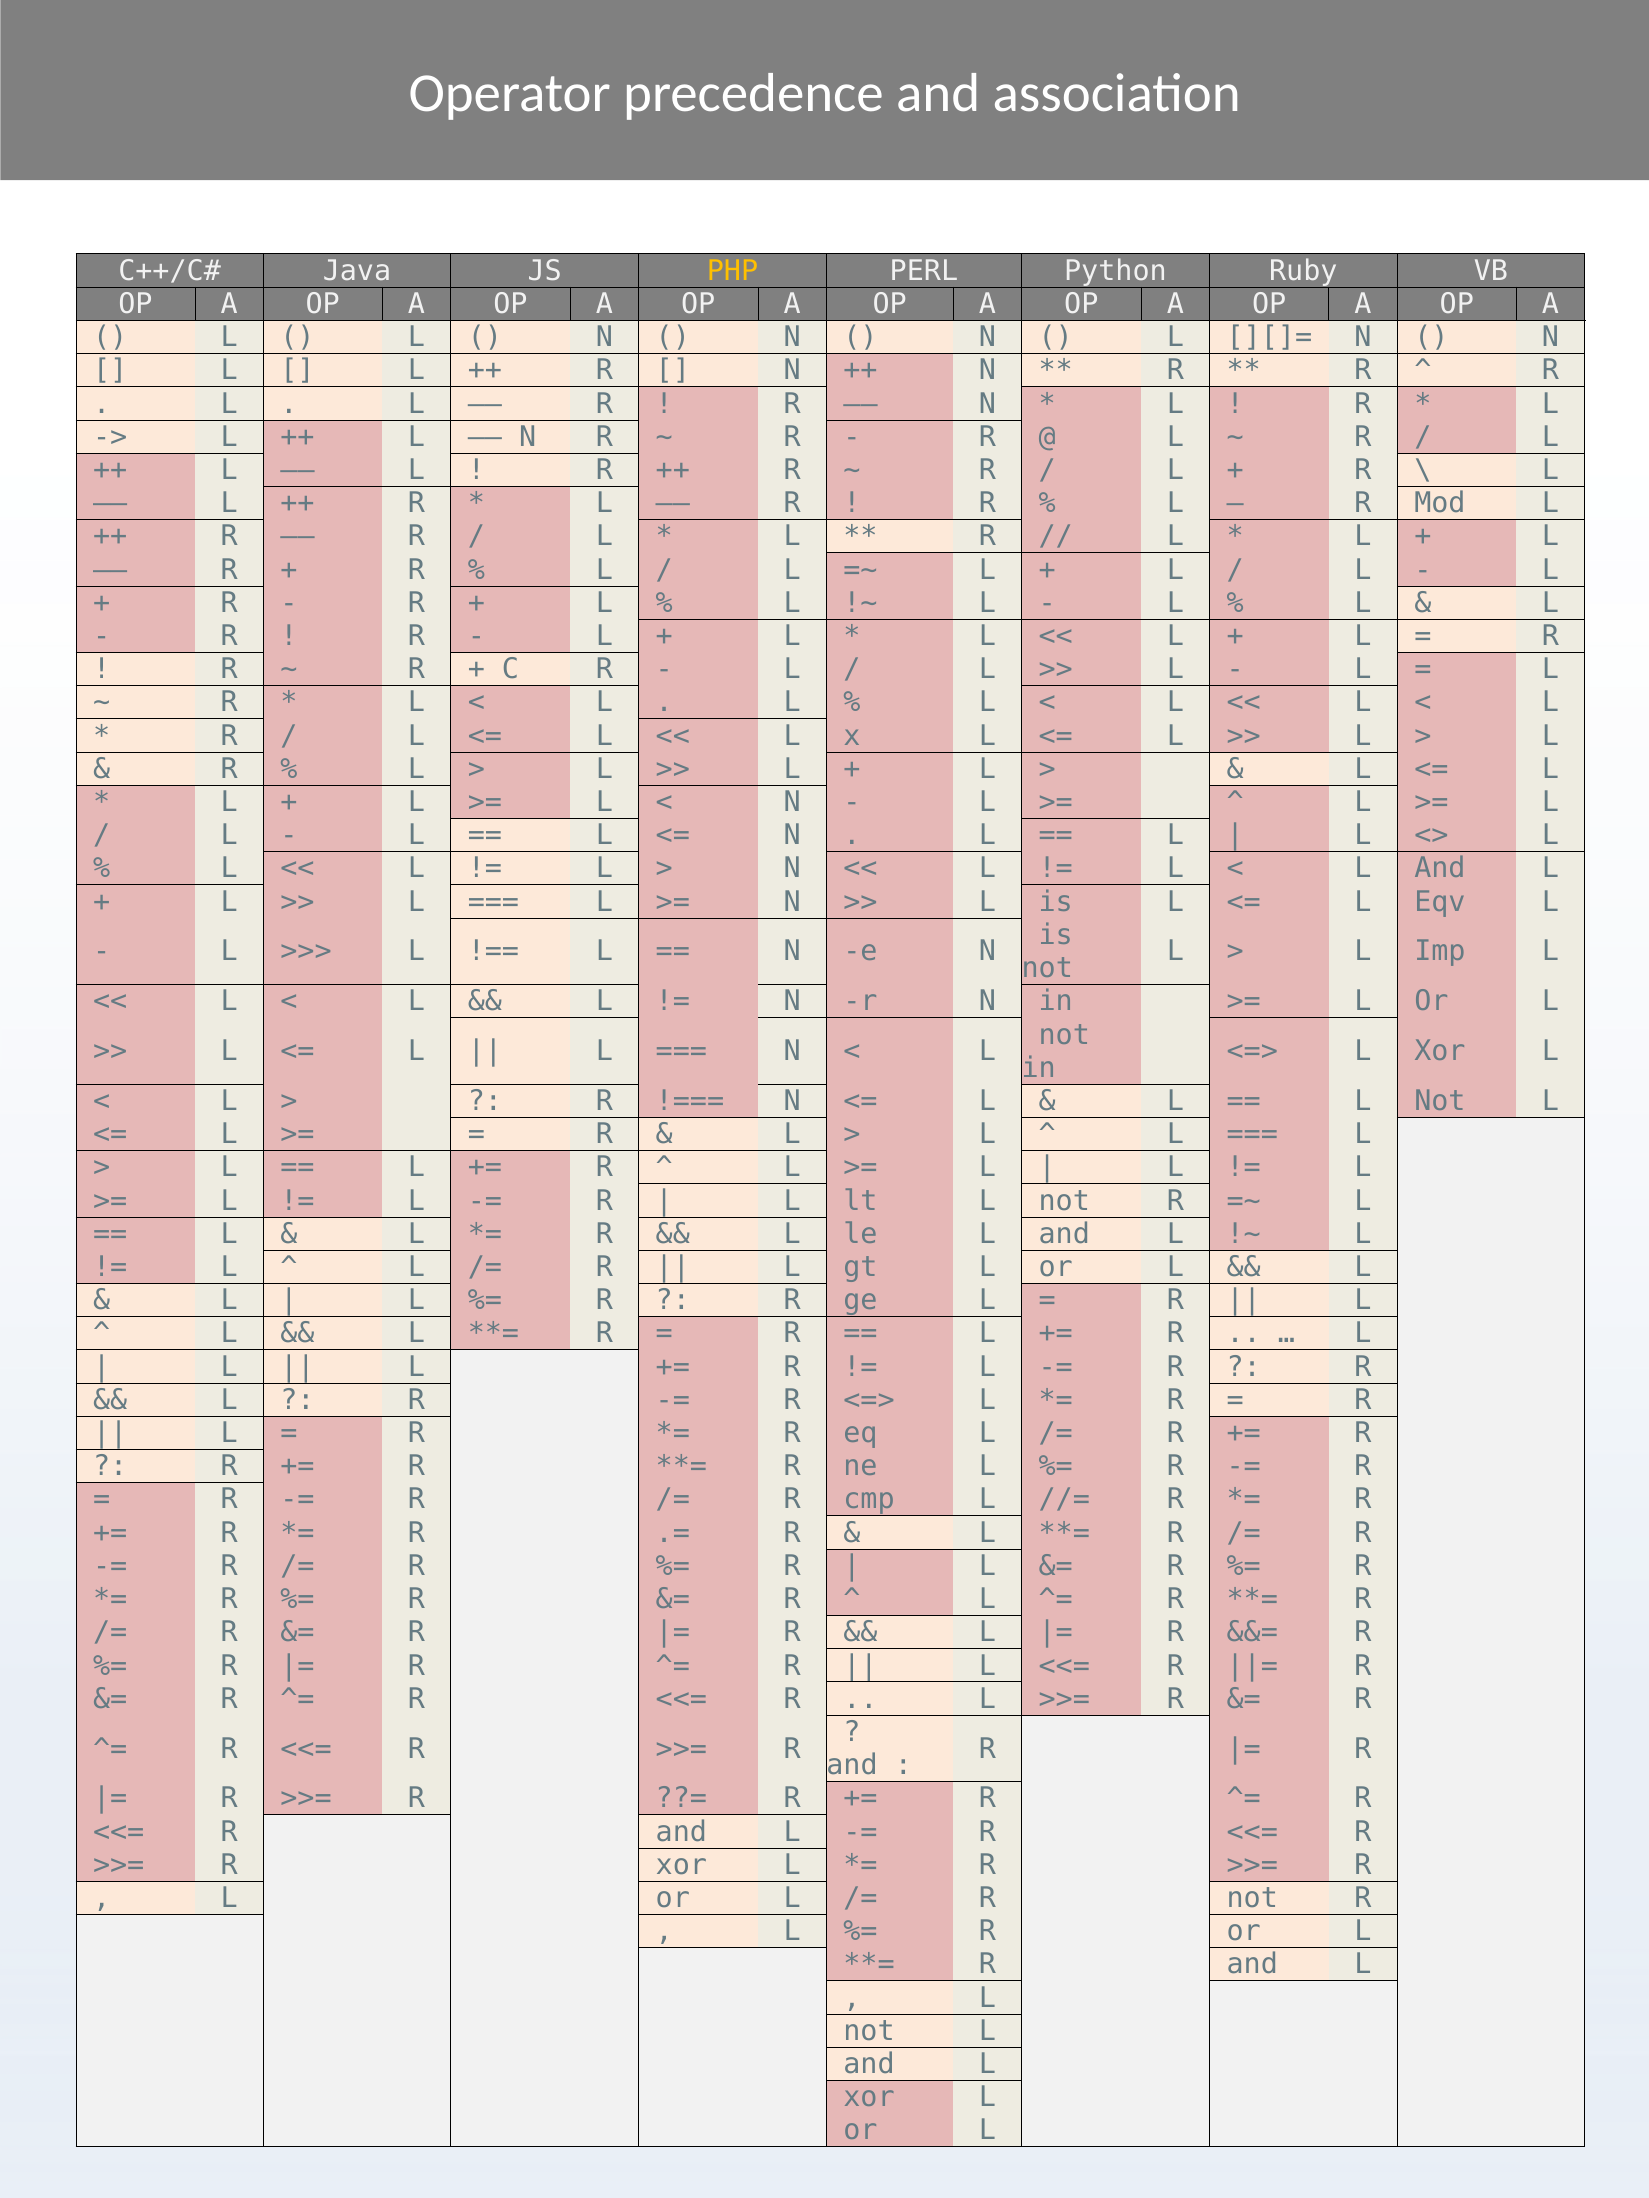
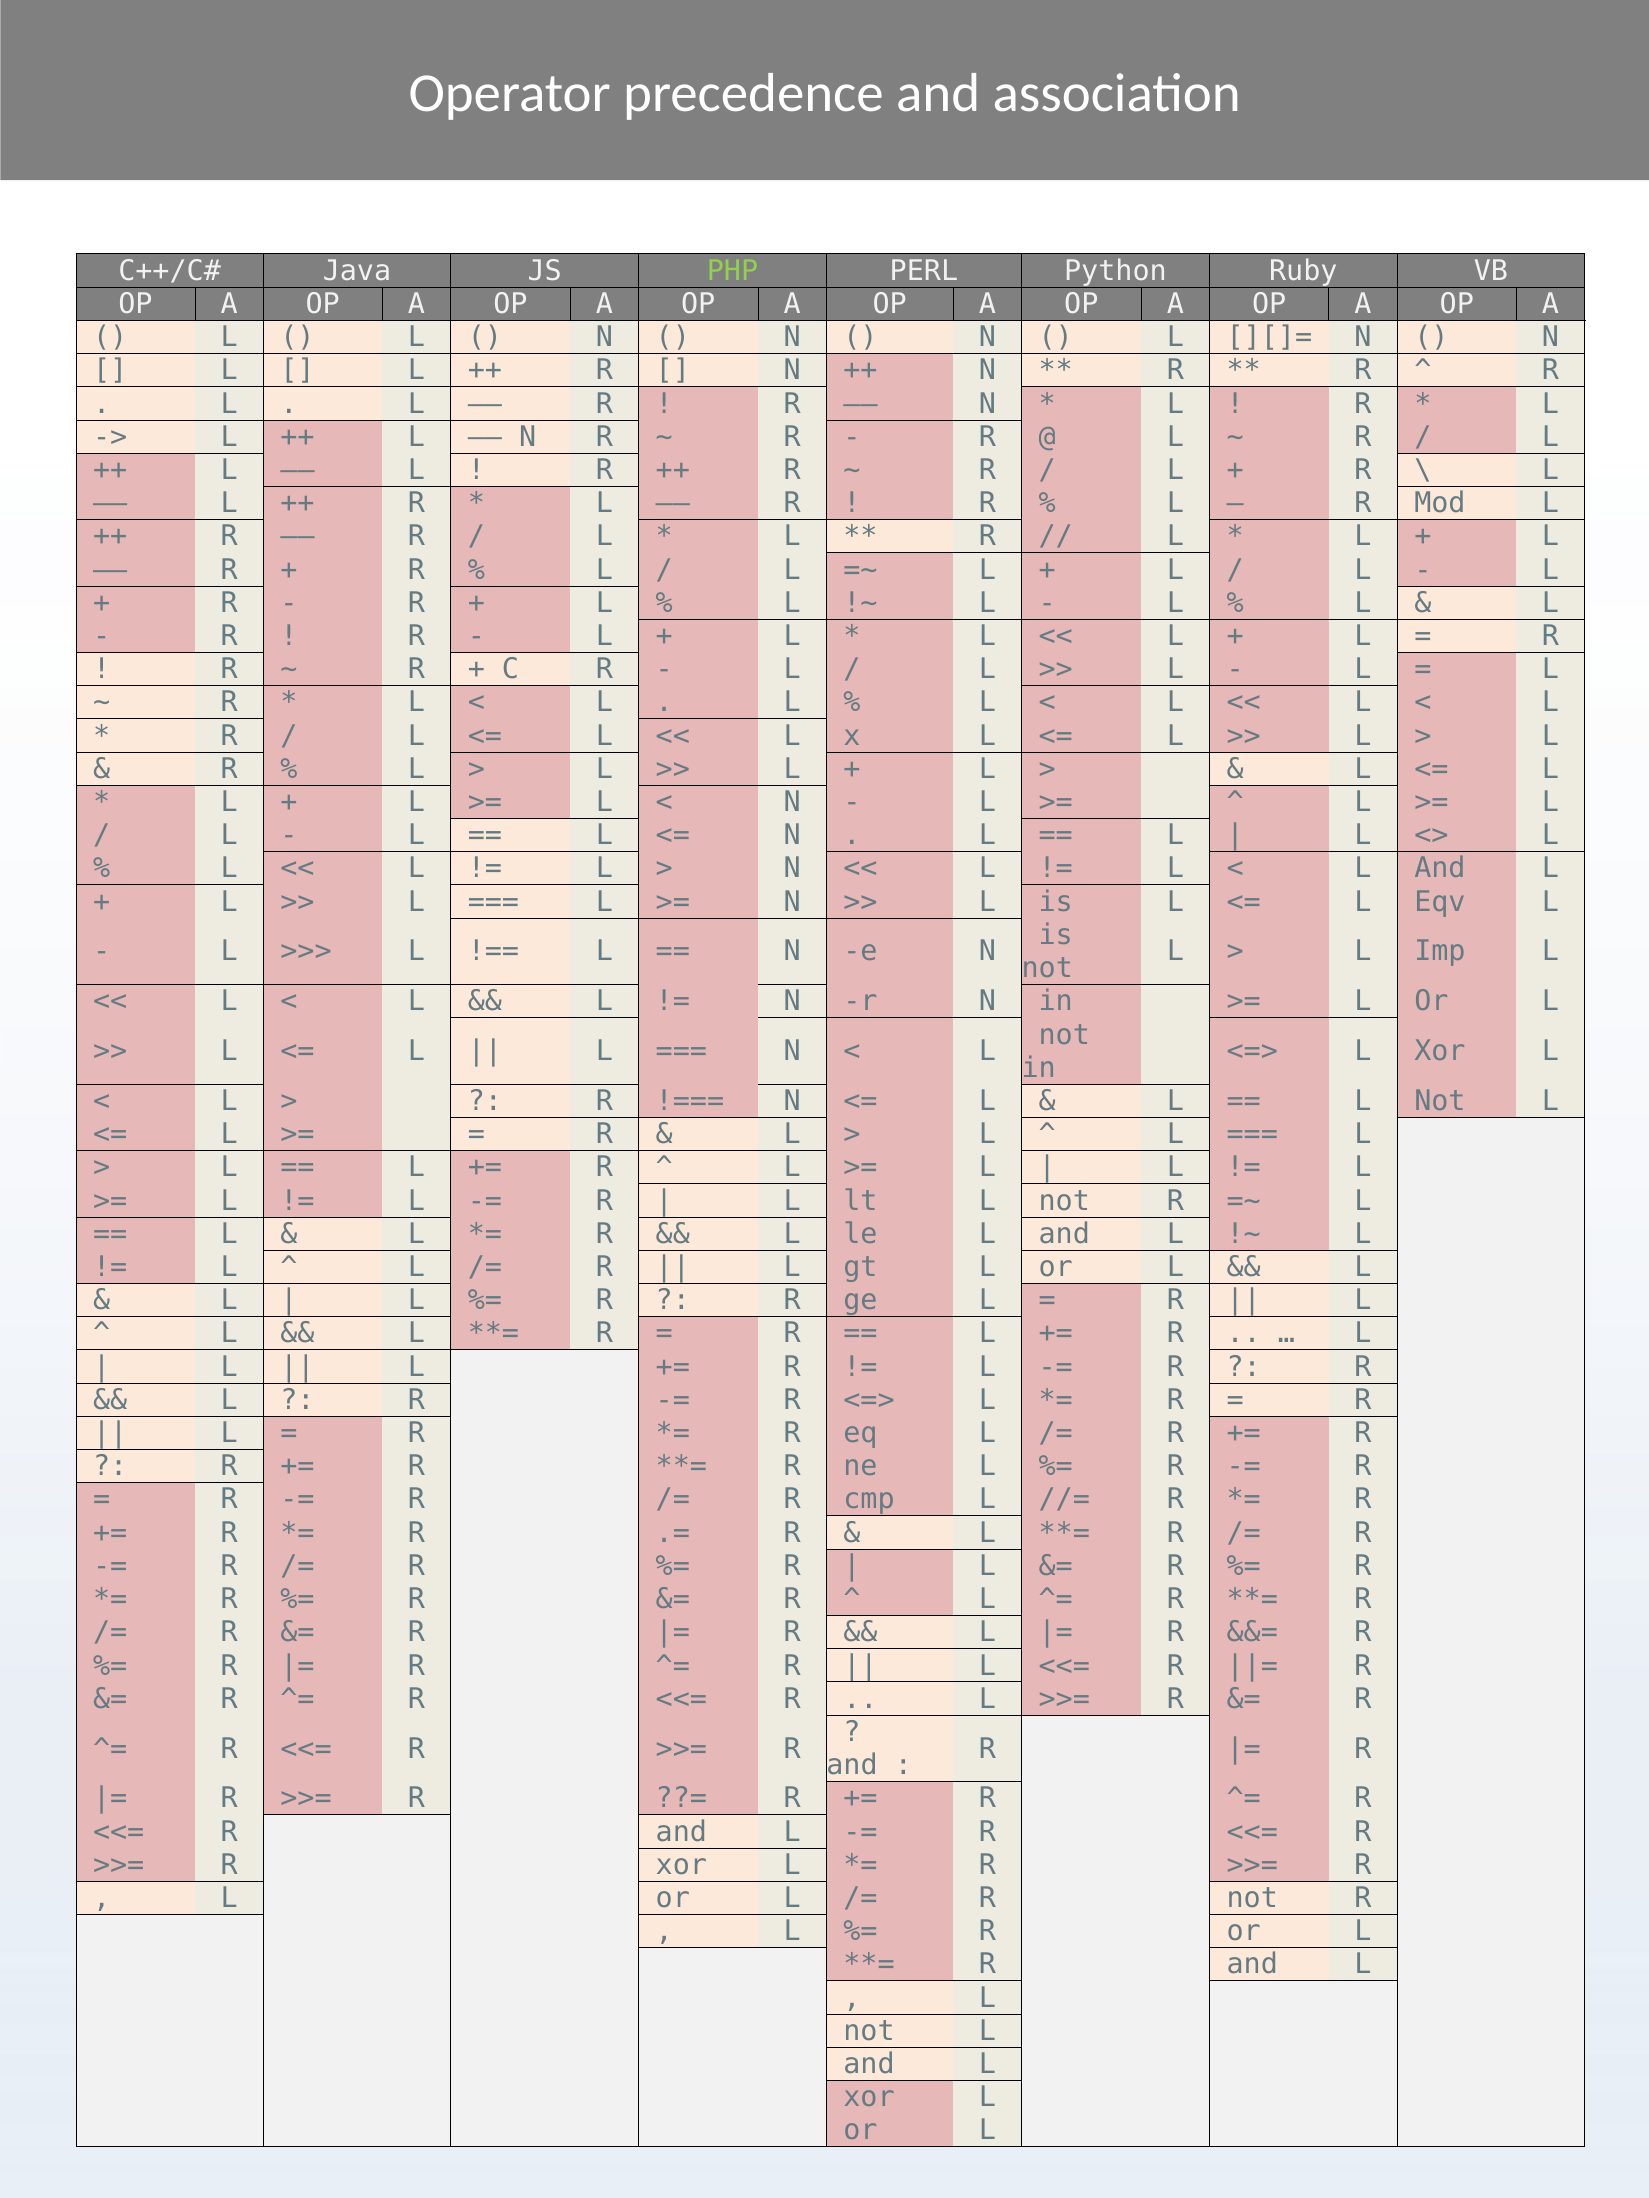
PHP colour: yellow -> light green (733, 271)
